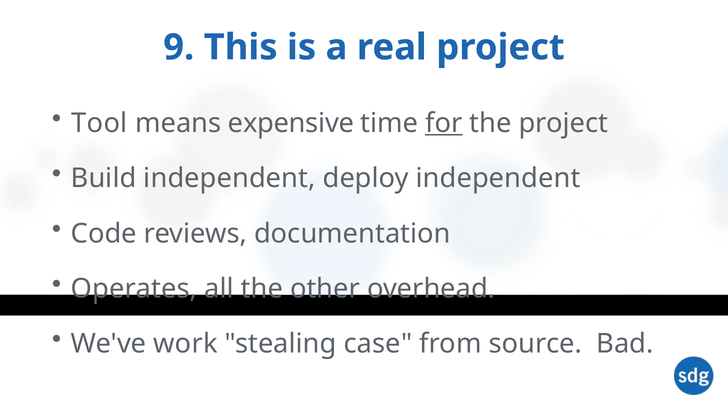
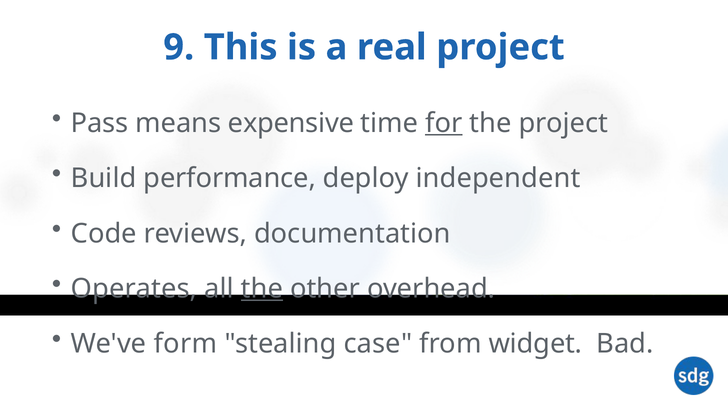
Tool: Tool -> Pass (100, 123)
Build independent: independent -> performance (230, 178)
the underline: none -> present (262, 288)
work: work -> form (185, 343)
source: source -> widget (535, 343)
